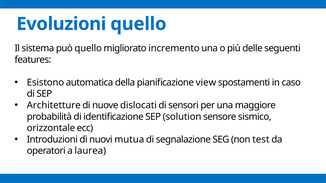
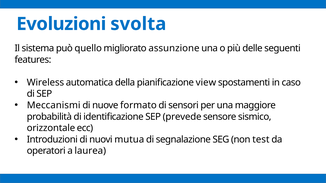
Evoluzioni quello: quello -> svolta (138, 24)
incremento: incremento -> assunzione (174, 48)
Esistono: Esistono -> Wireless (45, 83)
Architetture: Architetture -> Meccanismi (54, 105)
dislocati: dislocati -> formato (138, 105)
solution: solution -> prevede (182, 117)
